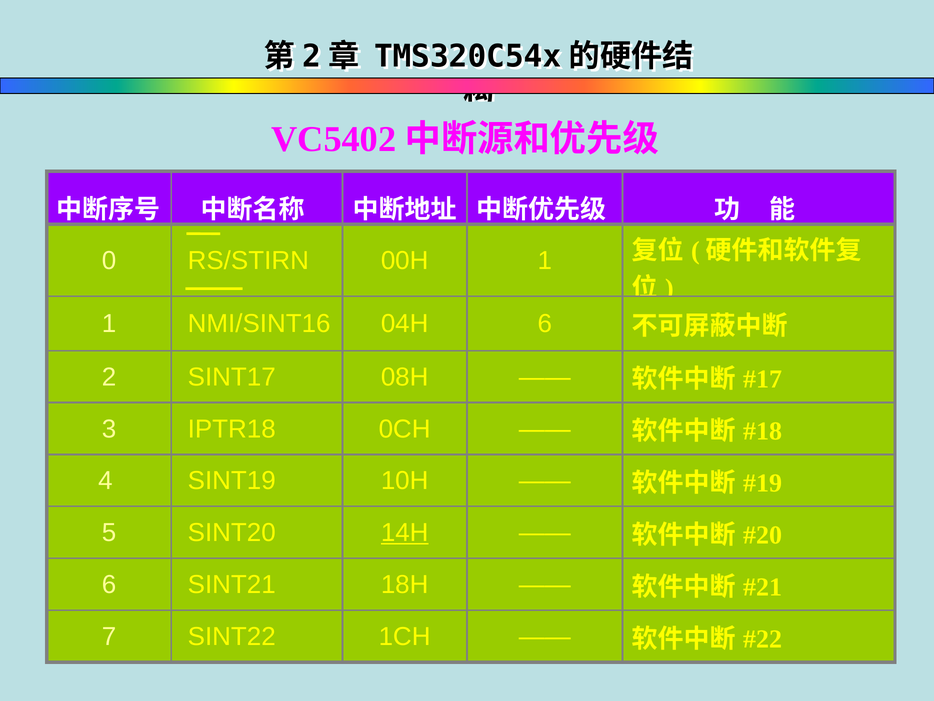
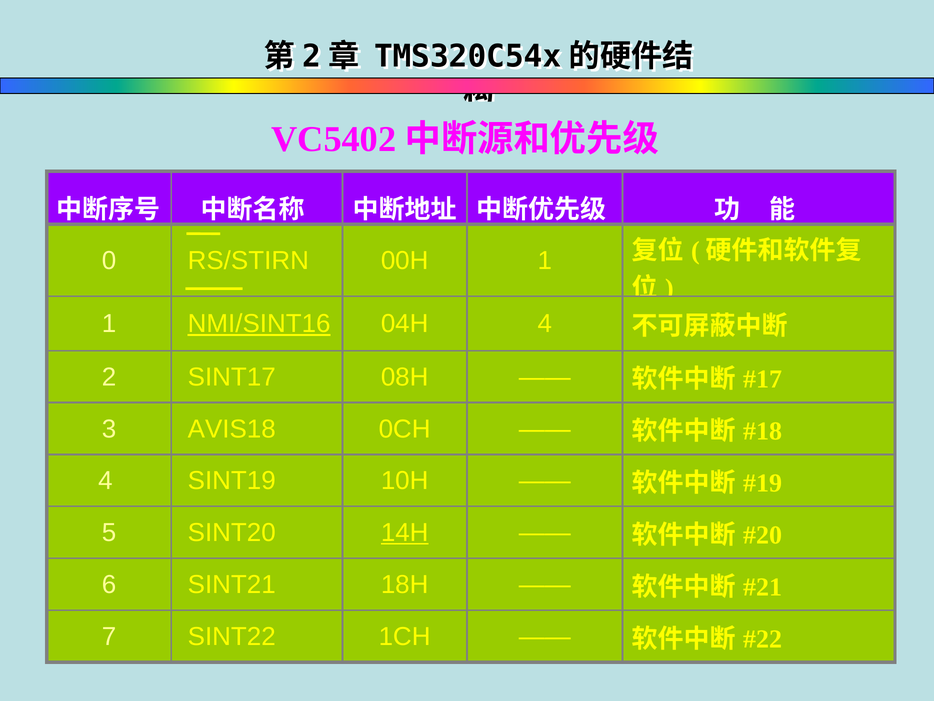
NMI/SINT16 underline: none -> present (259, 324)
04H 6: 6 -> 4 (545, 324)
IPTR18: IPTR18 -> AVIS18 (232, 429)
